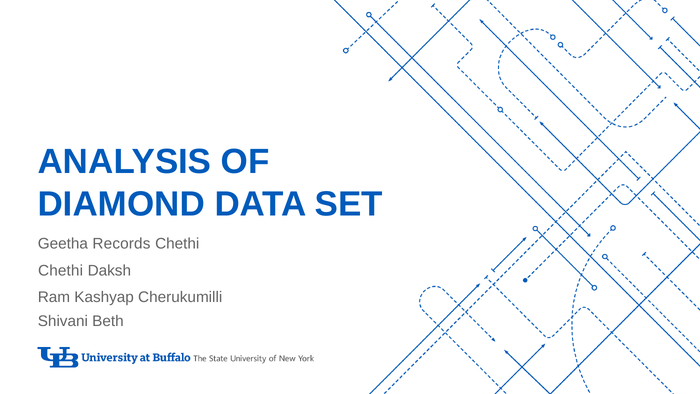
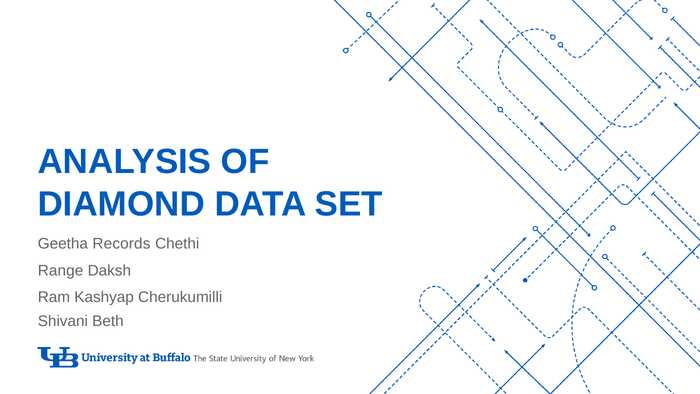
Chethi: Chethi -> Range (61, 270)
